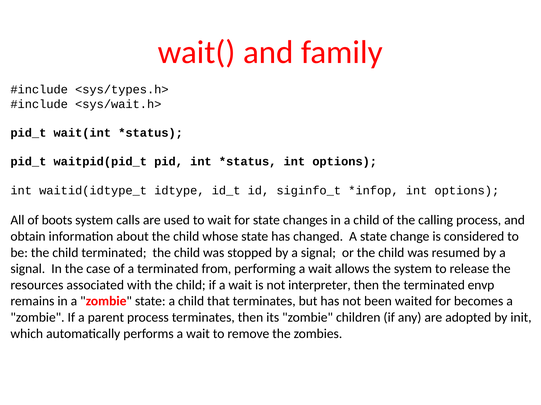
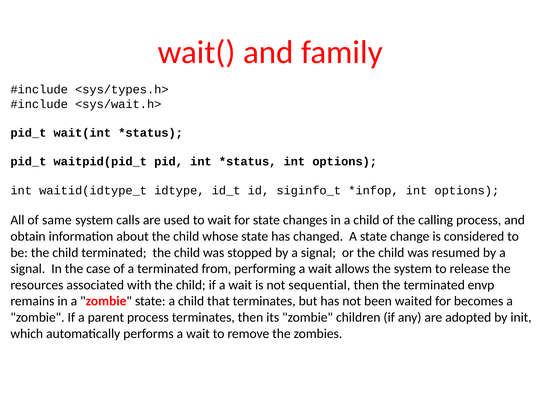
boots: boots -> same (57, 221)
interpreter: interpreter -> sequential (319, 286)
